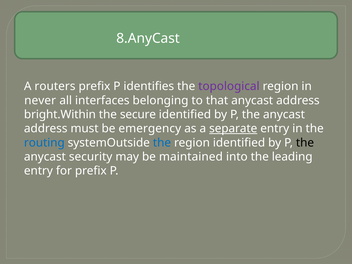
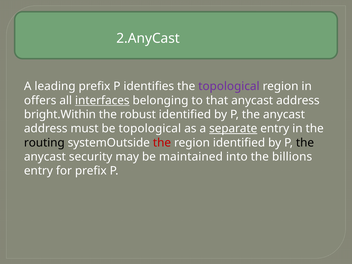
8.AnyCast: 8.AnyCast -> 2.AnyCast (148, 38)
routers: routers -> leading (55, 86)
never: never -> offers (40, 100)
interfaces underline: none -> present (102, 100)
secure: secure -> robust (138, 115)
be emergency: emergency -> topological (150, 129)
routing colour: blue -> black (44, 143)
the colour: blue -> red (162, 143)
leading: leading -> billions (292, 157)
